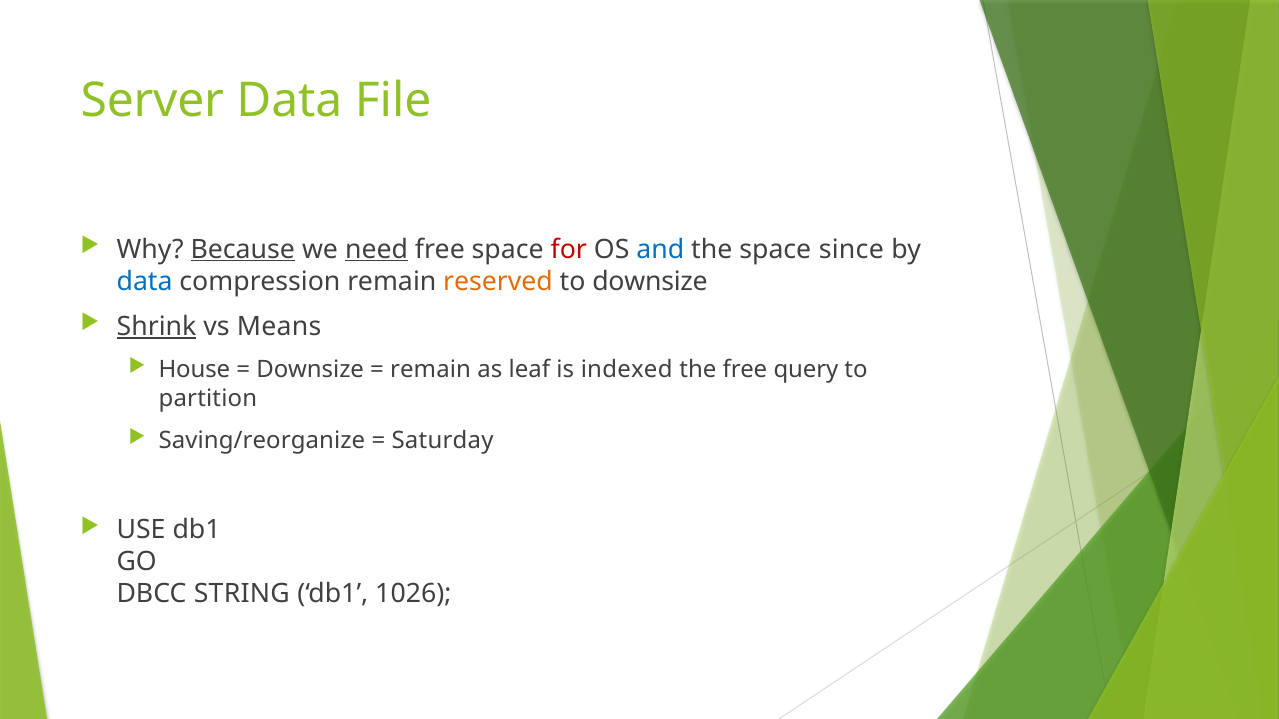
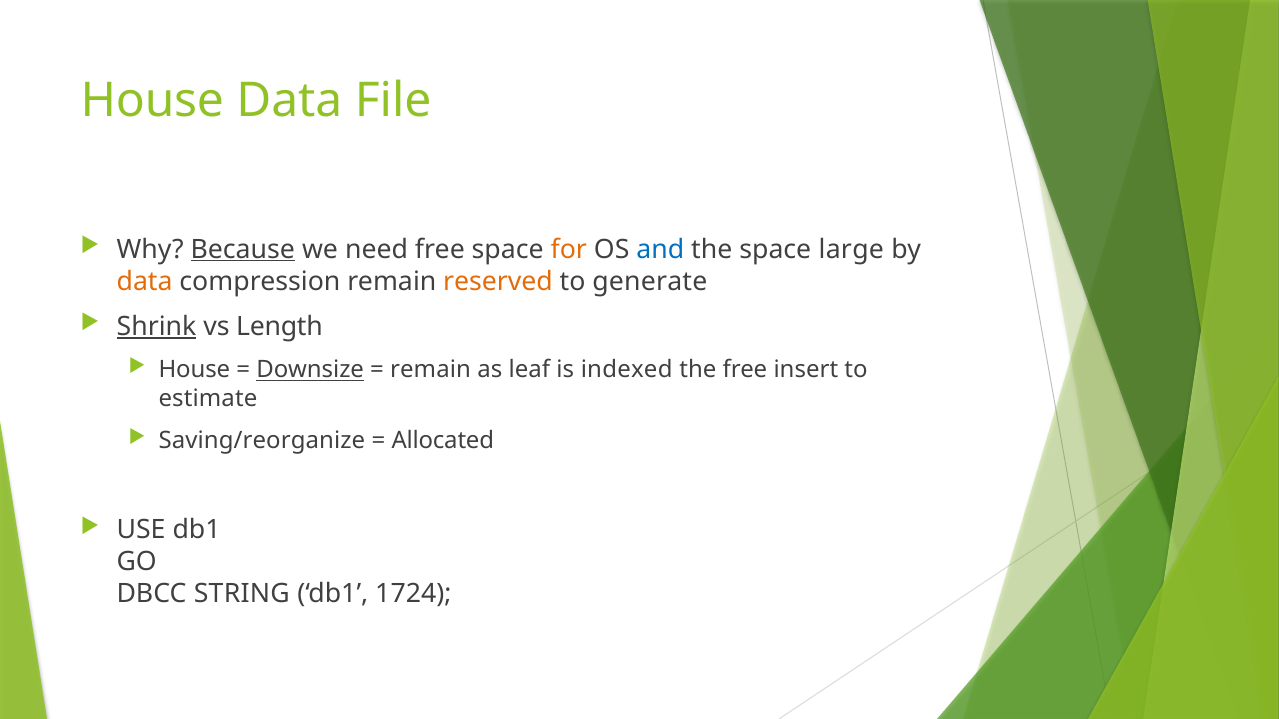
Server: Server -> House (152, 101)
need underline: present -> none (377, 249)
for colour: red -> orange (569, 249)
since: since -> large (851, 249)
data colour: blue -> orange (145, 281)
to downsize: downsize -> generate (650, 281)
Means: Means -> Length (279, 327)
Downsize underline: none -> present (310, 370)
query: query -> insert (806, 370)
partition: partition -> estimate (208, 399)
Saturday: Saturday -> Allocated (443, 441)
1026: 1026 -> 1724 (413, 595)
